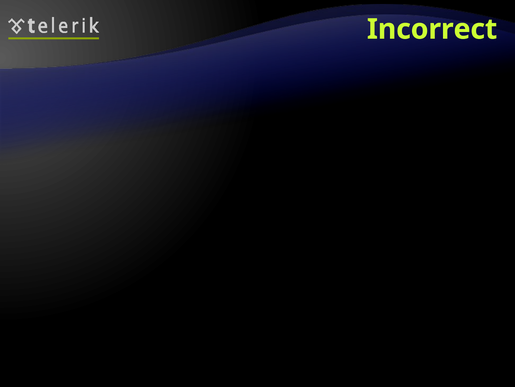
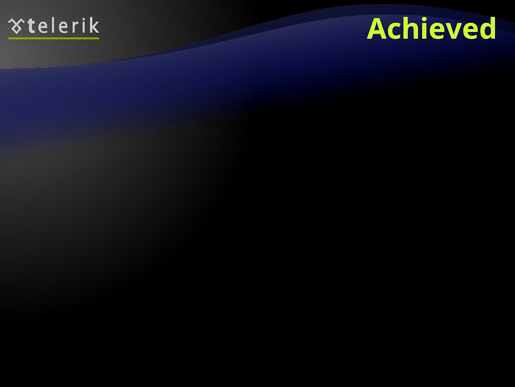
Incorrect: Incorrect -> Achieved (432, 29)
